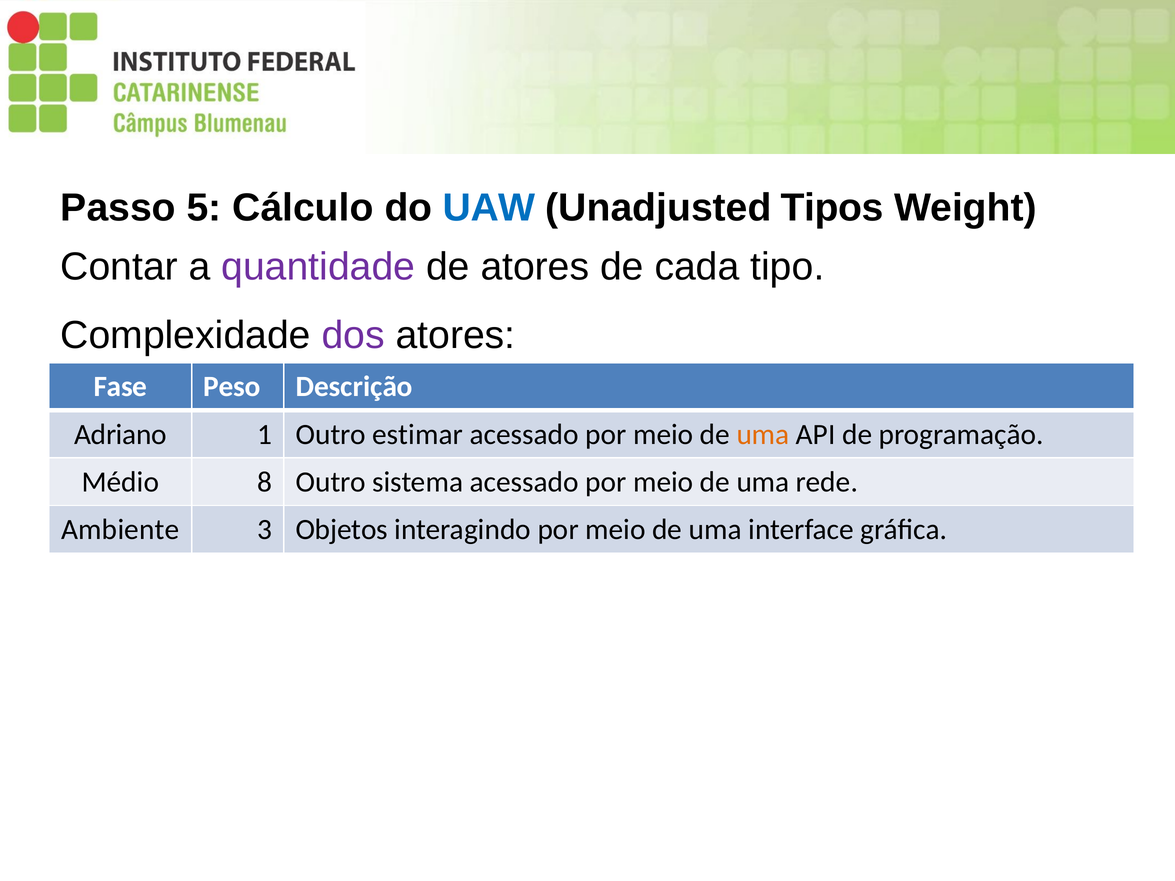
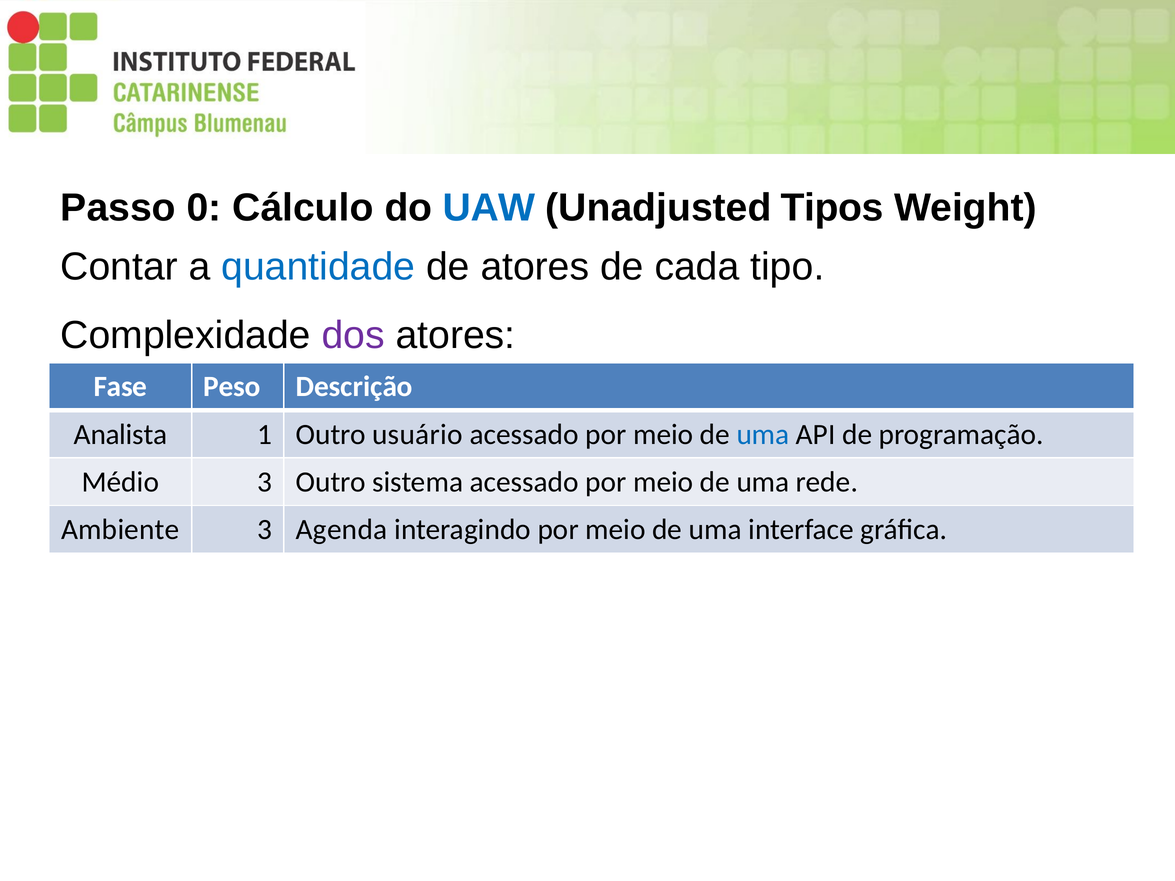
5: 5 -> 0 (204, 208)
quantidade colour: purple -> blue (318, 267)
Adriano: Adriano -> Analista (121, 434)
estimar: estimar -> usuário (418, 434)
uma colour: orange -> blue (763, 434)
Médio 8: 8 -> 3 (265, 482)
Objetos: Objetos -> Agenda (342, 530)
